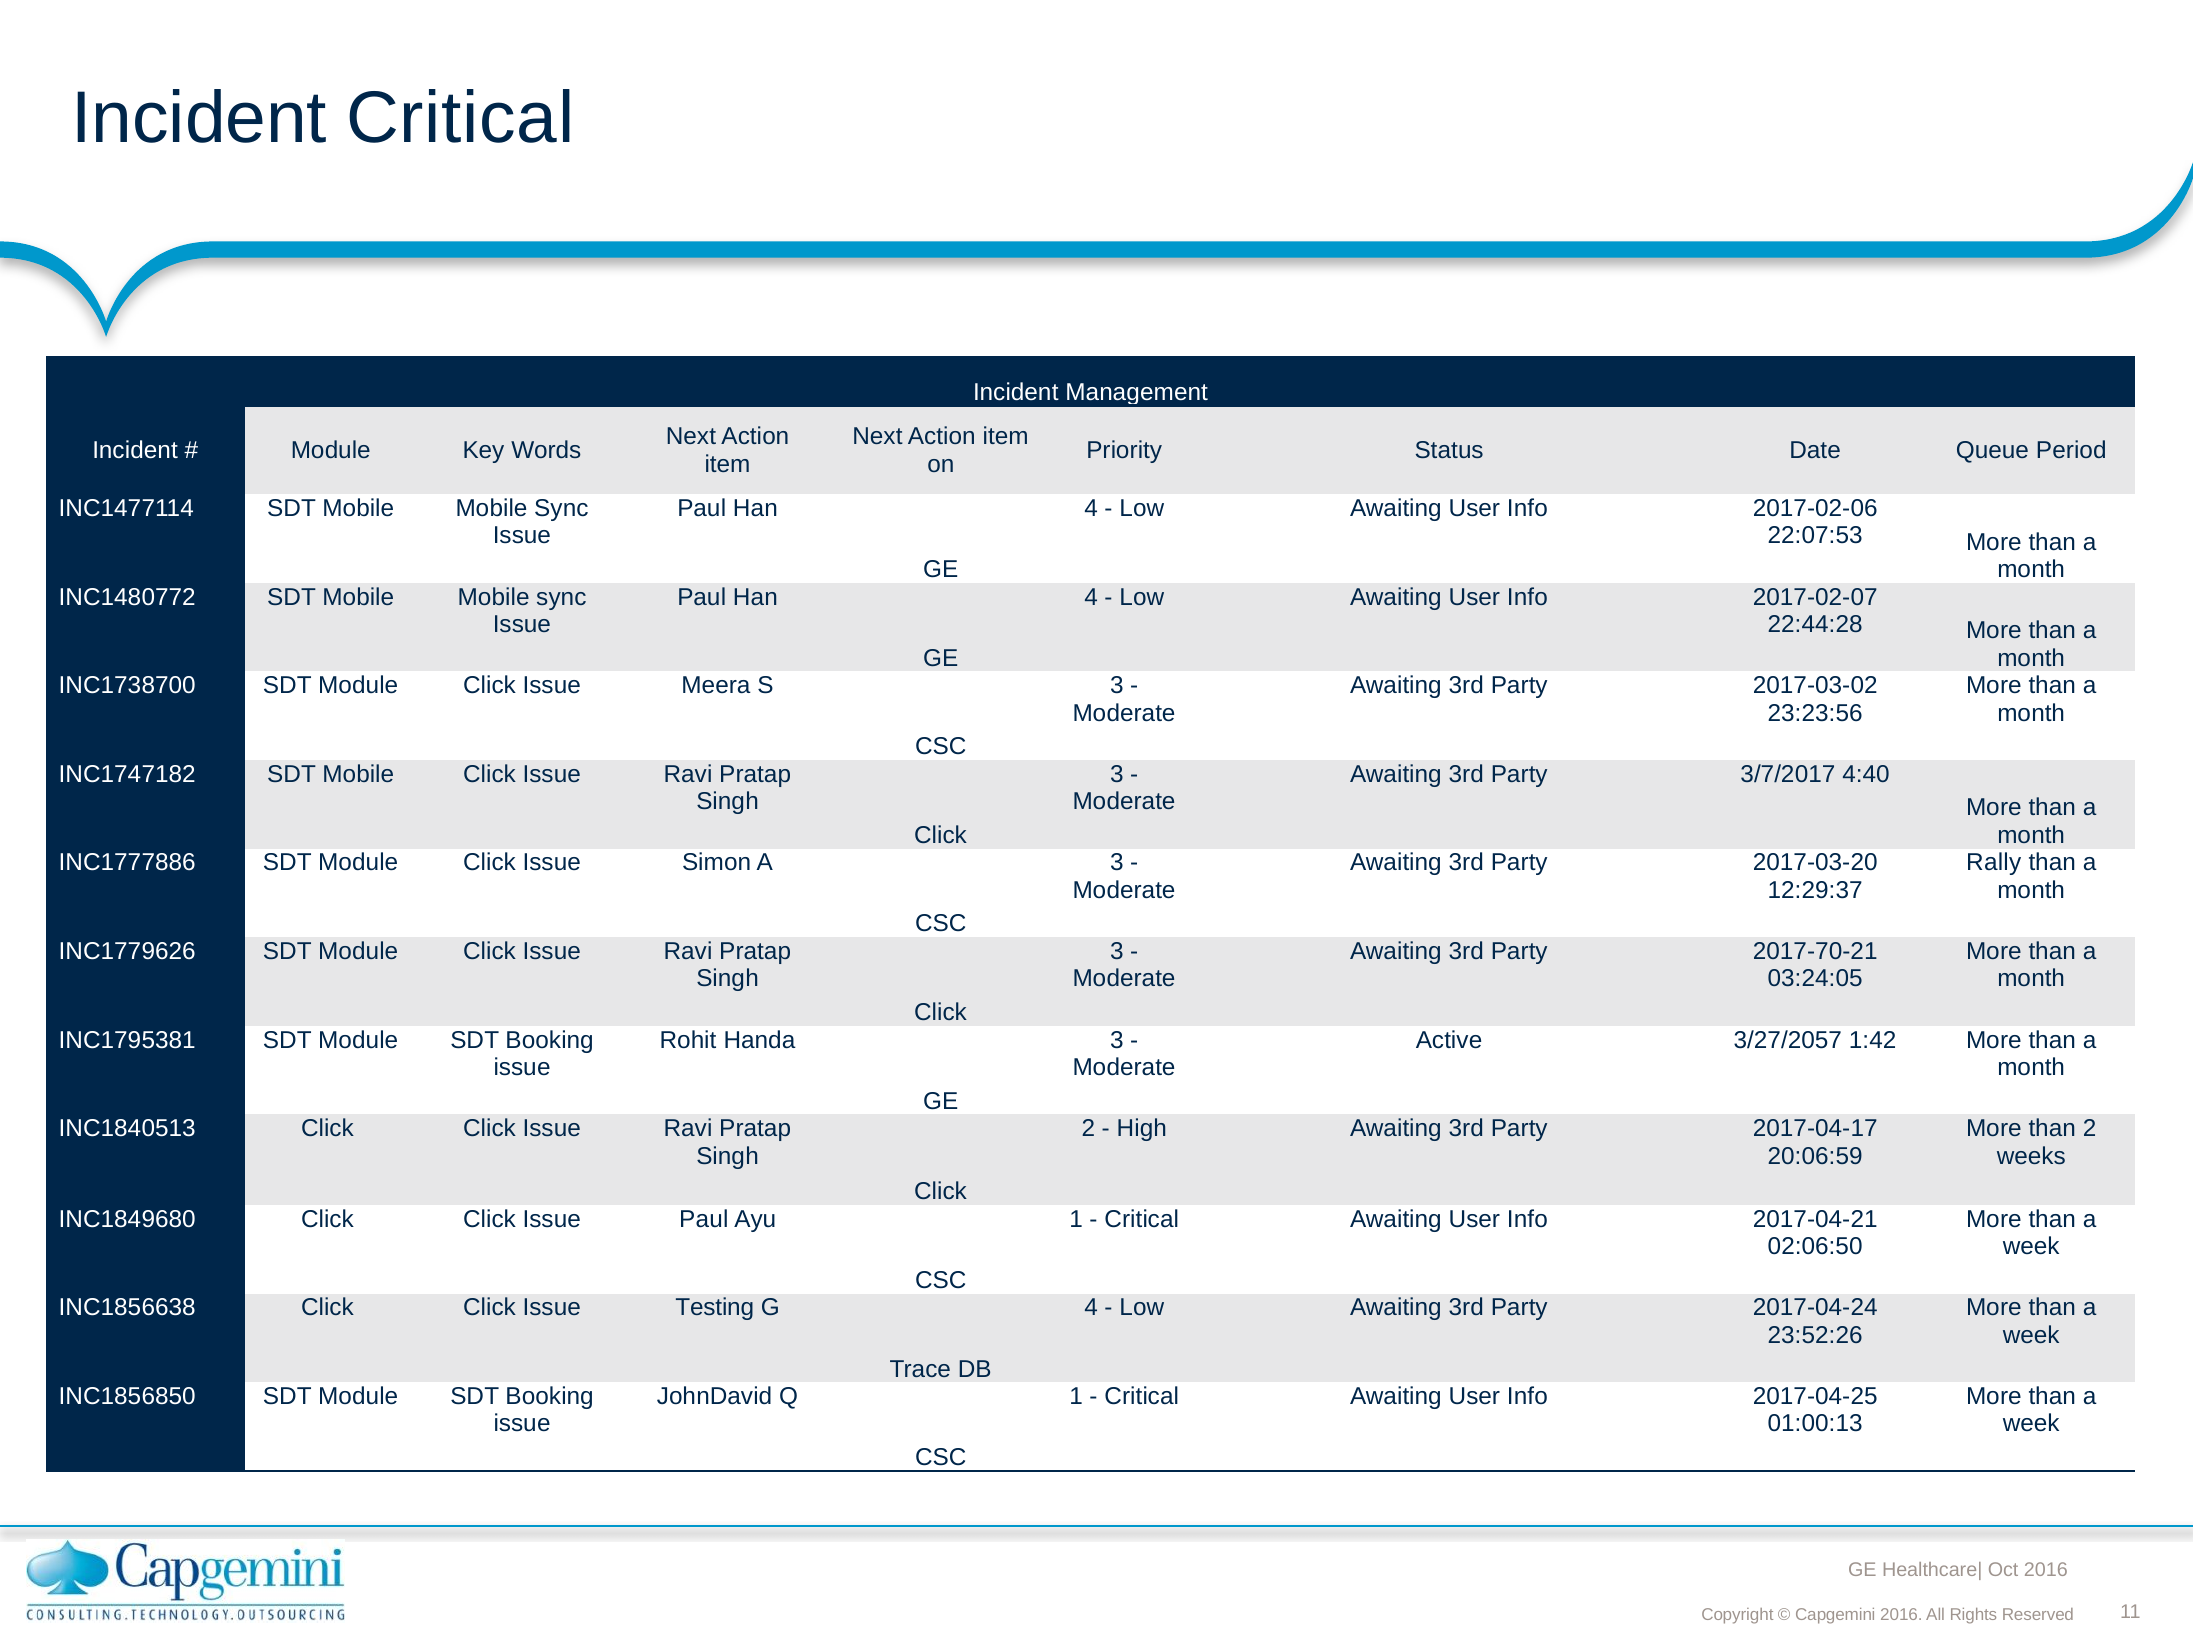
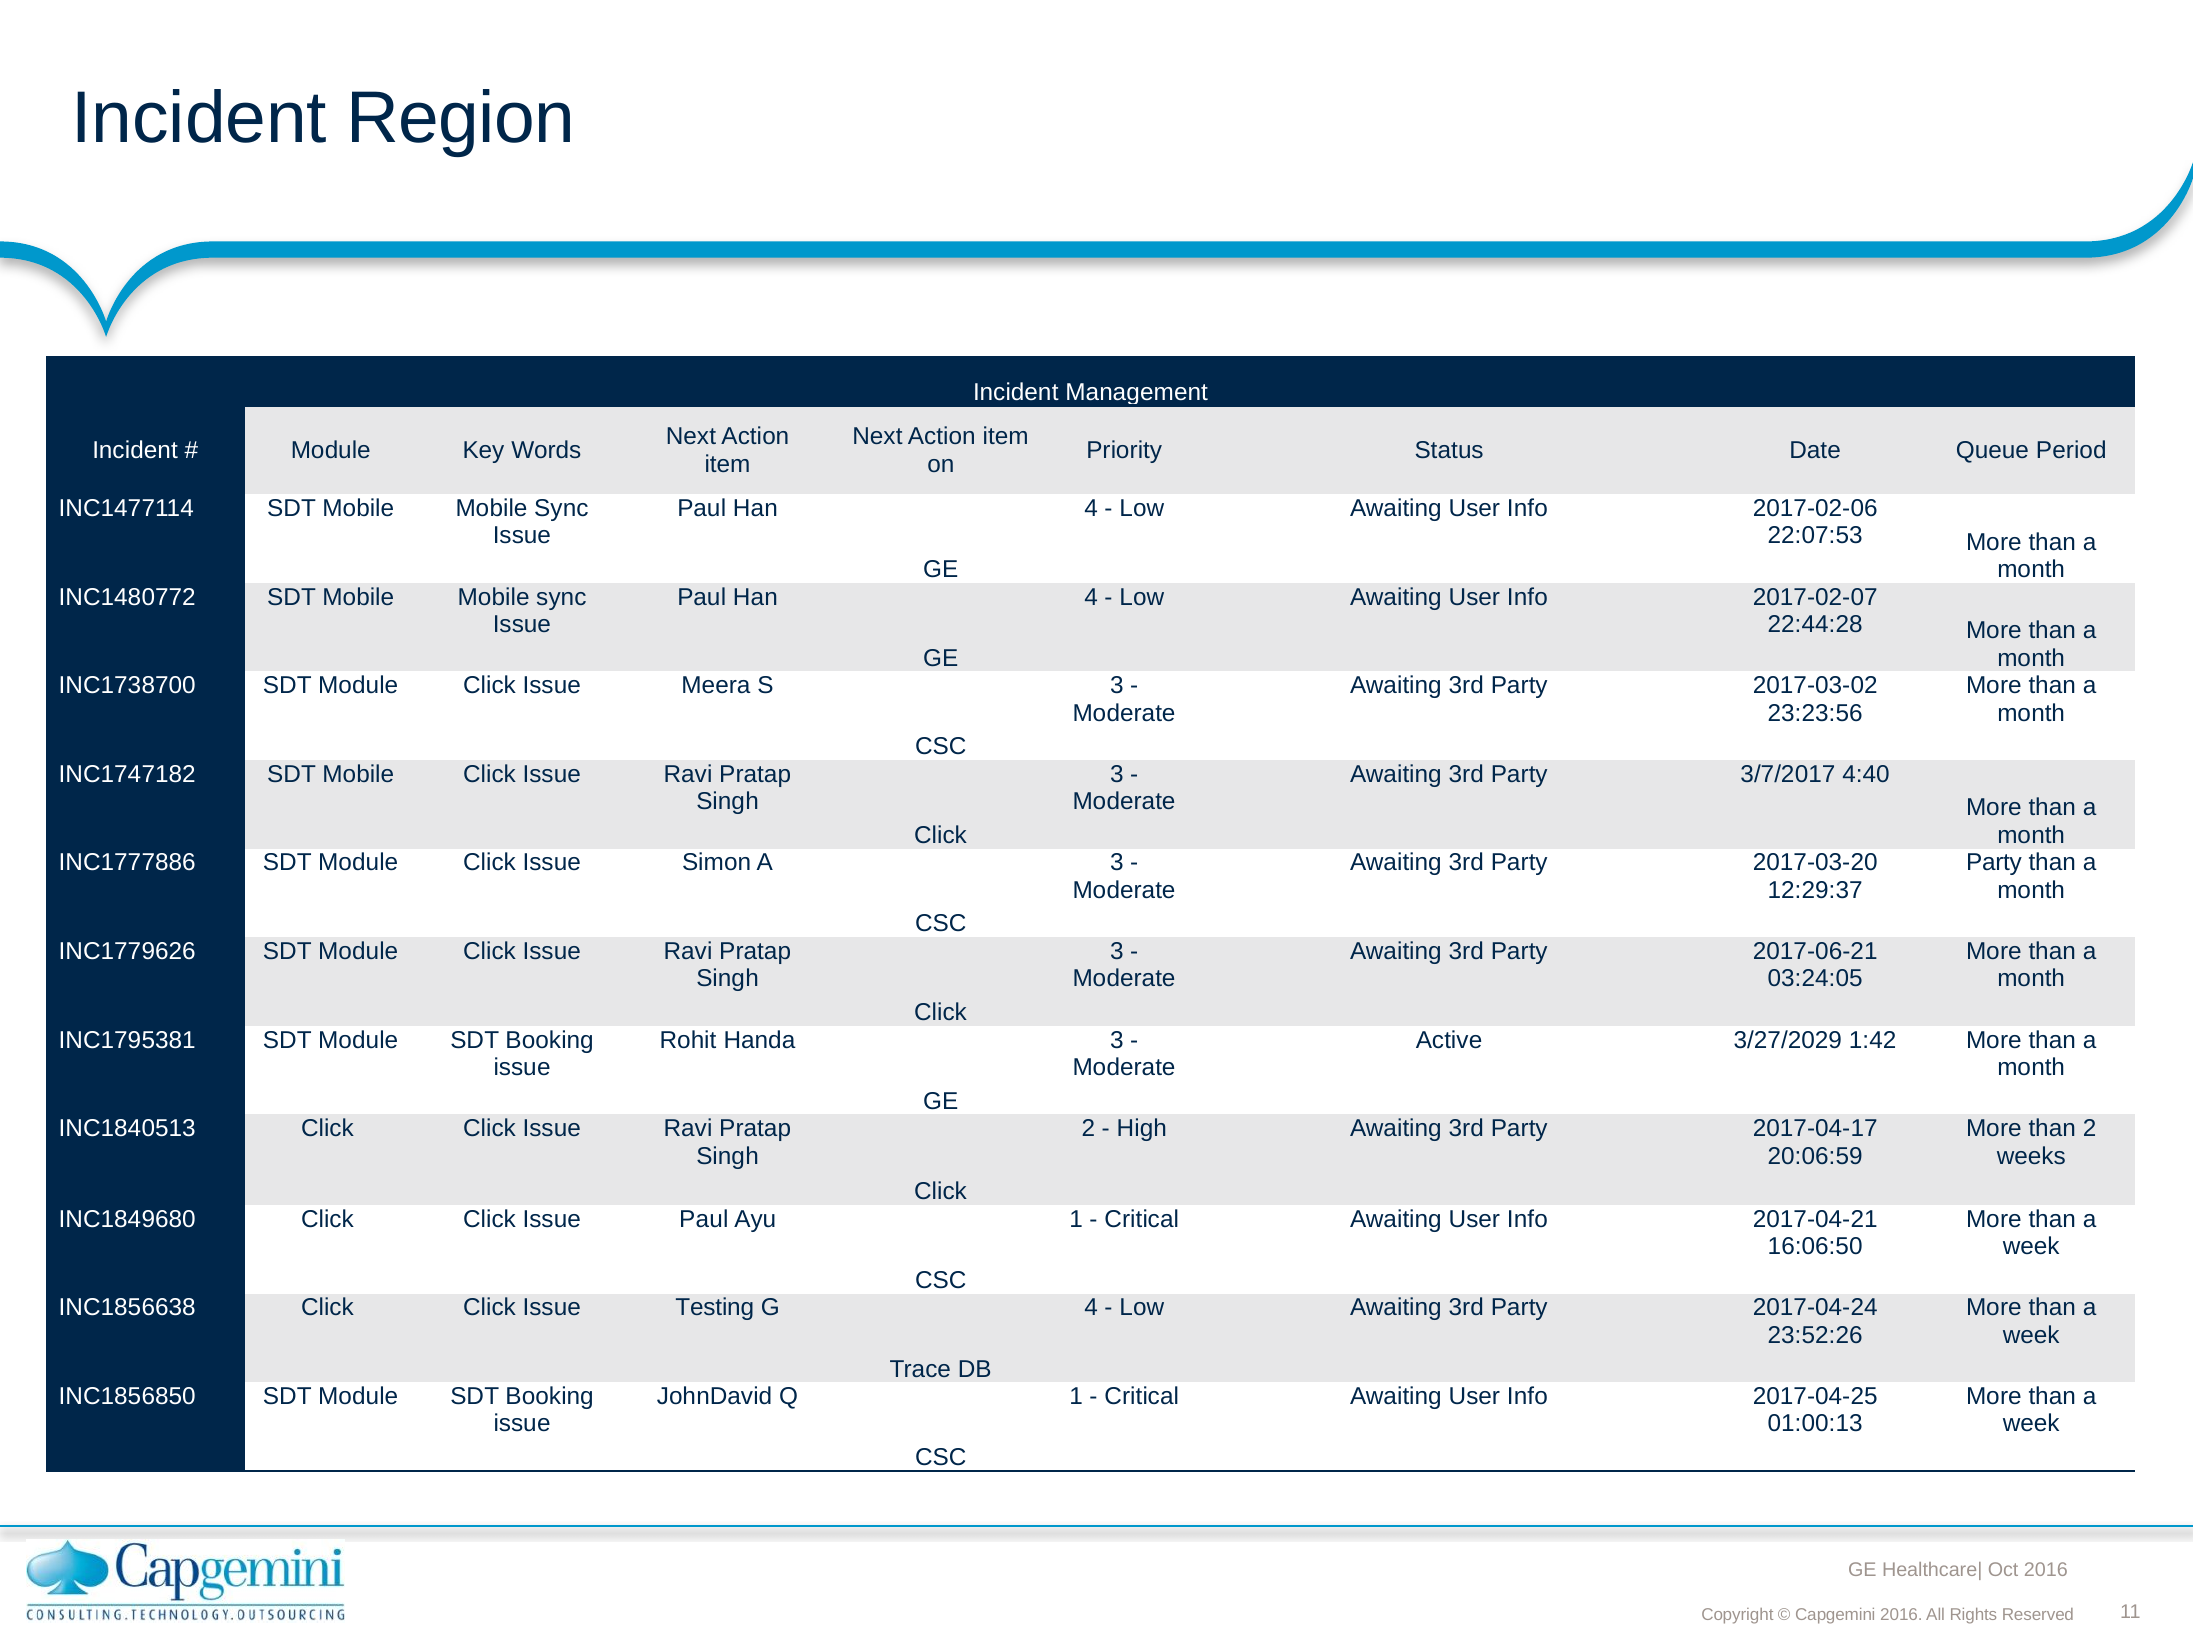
Incident Critical: Critical -> Region (461, 118)
Rally: Rally -> Party (1994, 863)
2017-70-21: 2017-70-21 -> 2017-06-21 (1815, 951)
3/27/2057: 3/27/2057 -> 3/27/2029 (1788, 1040)
02:06:50: 02:06:50 -> 16:06:50 (1815, 1247)
